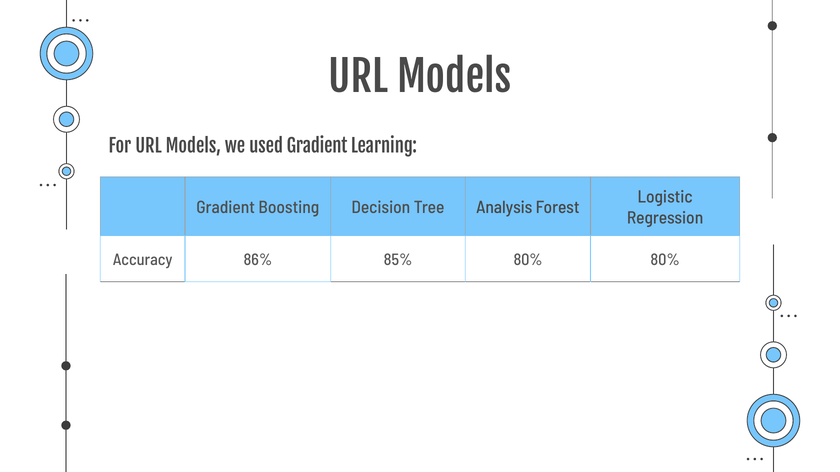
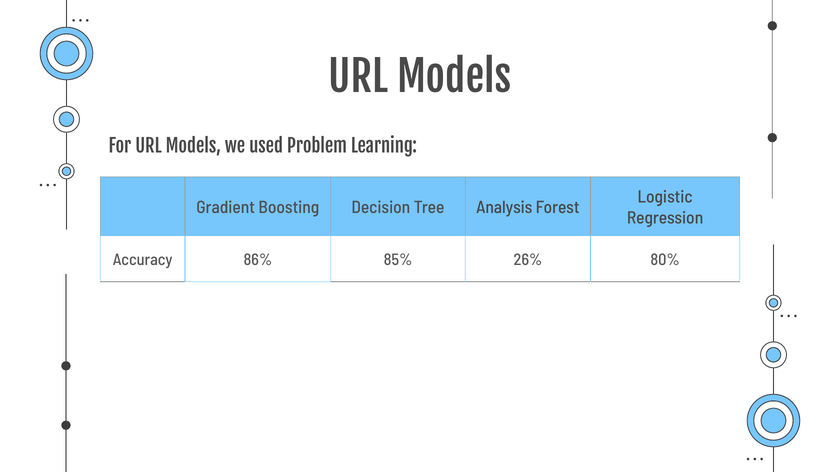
used Gradient: Gradient -> Problem (317, 147)
85% 80%: 80% -> 26% (528, 260)
